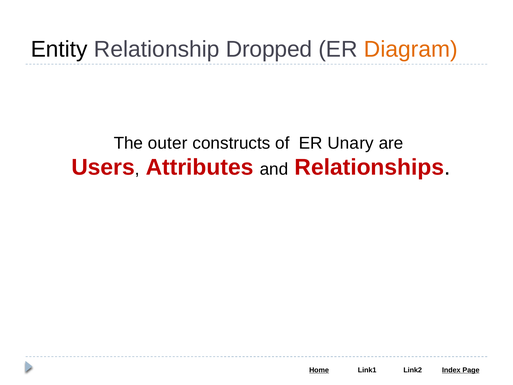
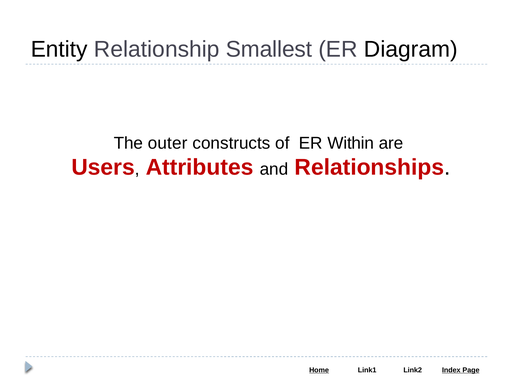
Dropped: Dropped -> Smallest (269, 49)
Diagram colour: orange -> black (411, 49)
Unary: Unary -> Within (351, 143)
